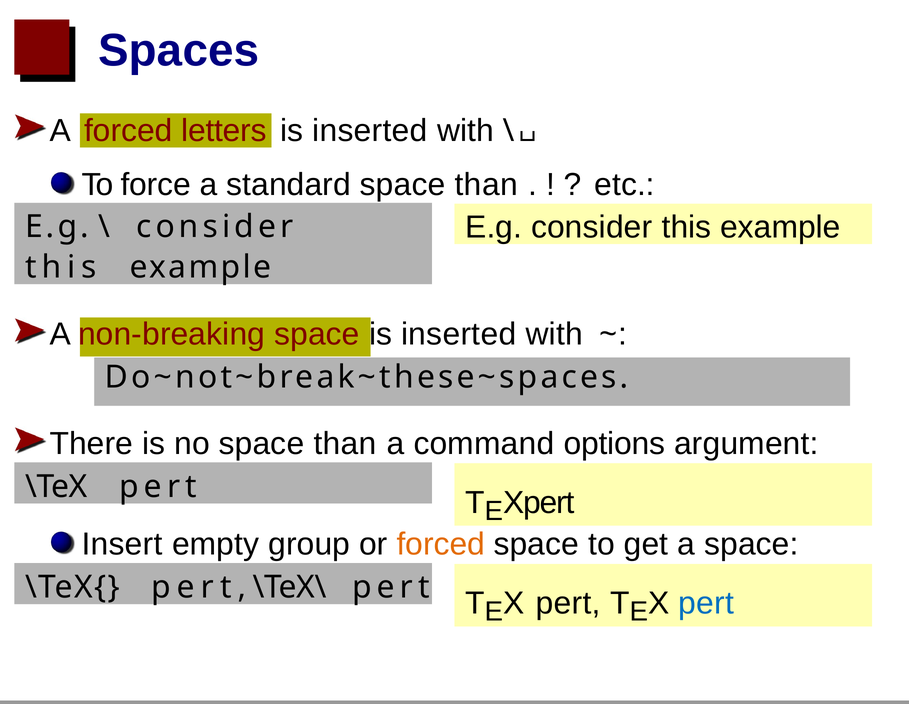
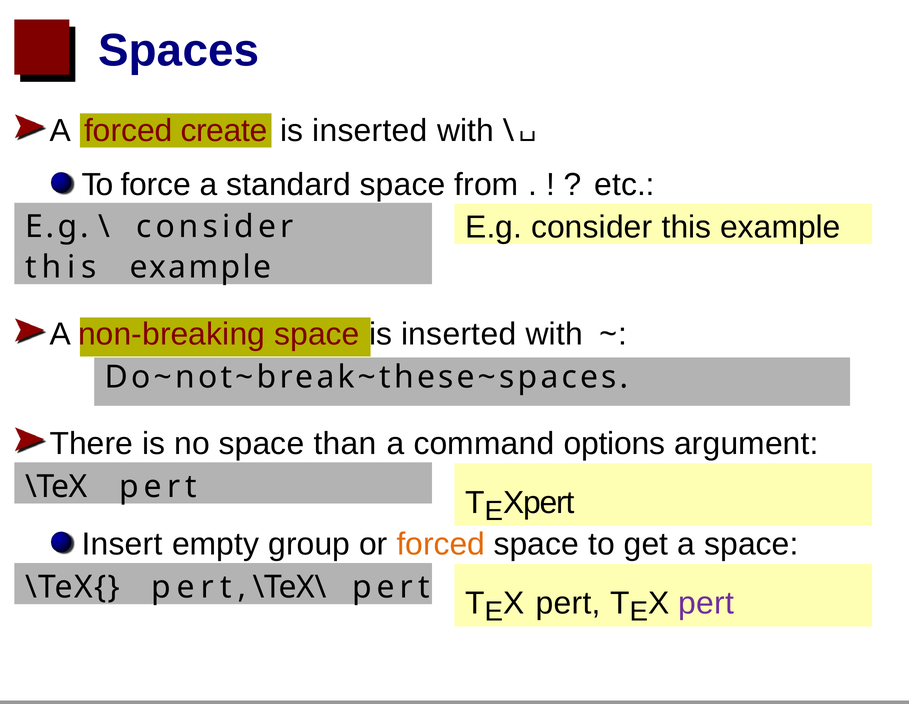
letters: letters -> create (224, 131)
standard space than: than -> from (486, 185)
pert colour: blue -> purple (706, 603)
